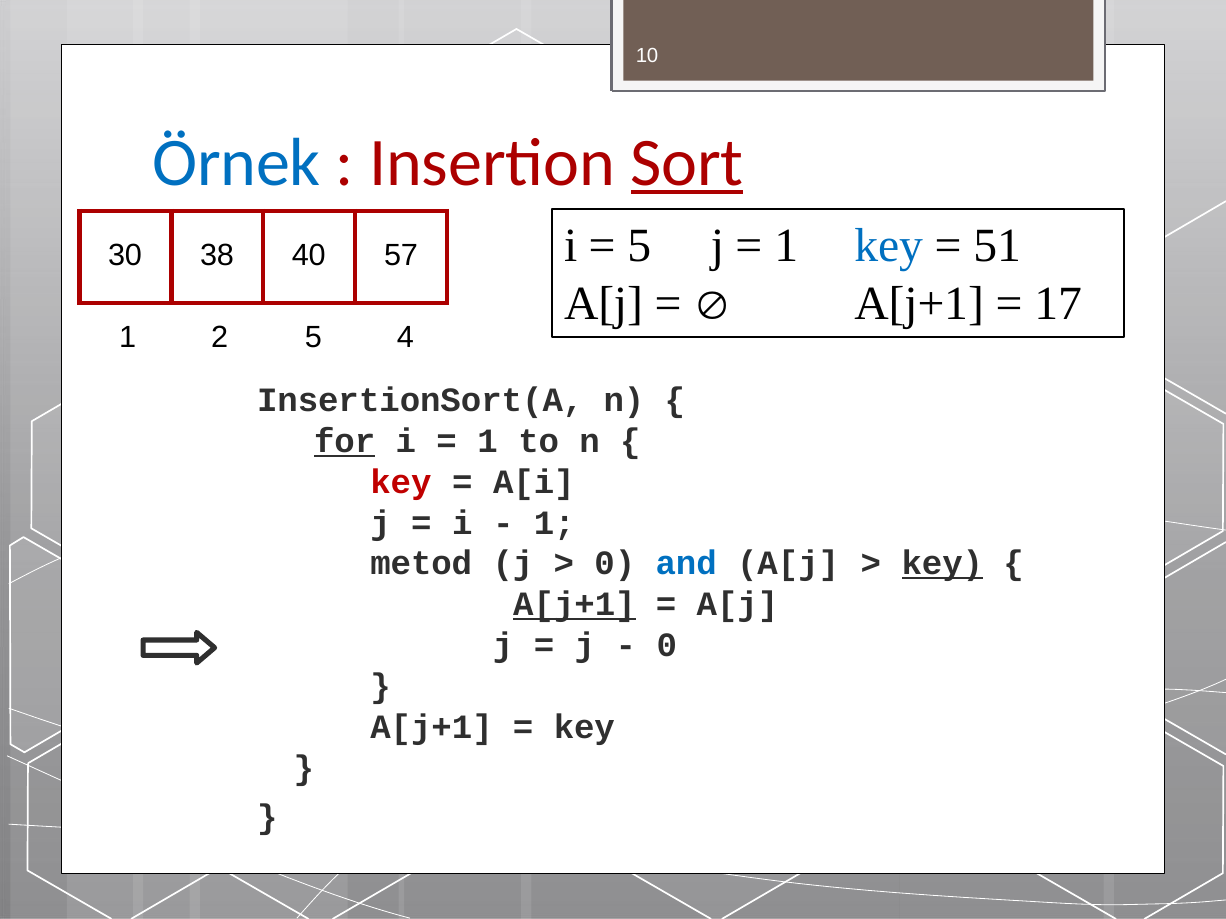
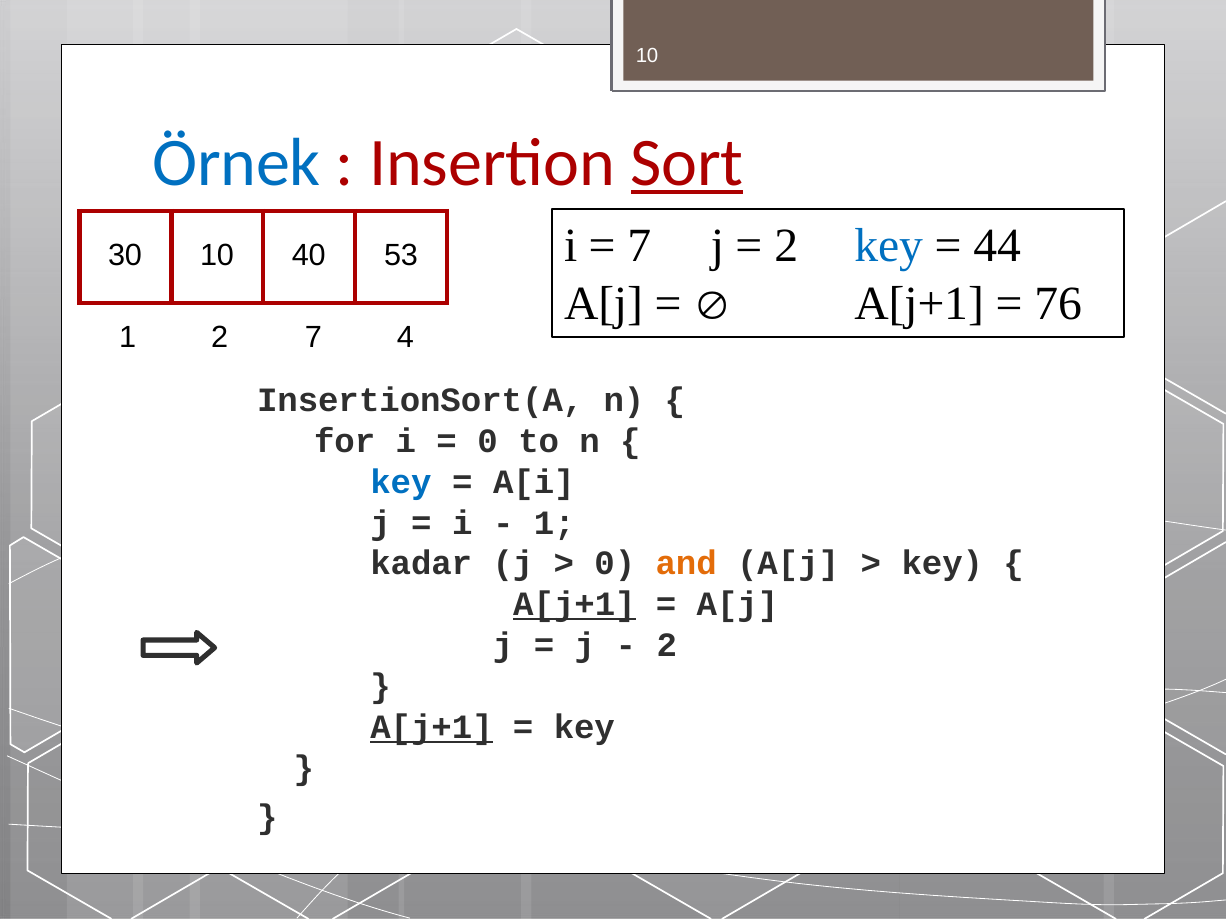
5: 5 -> 7 (639, 246)
1: 1 -> 2 (786, 246)
51: 51 -> 44 (997, 246)
30 38: 38 -> 10 (217, 256)
57: 57 -> 53 (401, 256)
17: 17 -> 76 (1058, 304)
2 5: 5 -> 7 (313, 338)
for underline: present -> none (345, 441)
1: 1 -> 0 (488, 441)
key colour: red -> blue (401, 482)
key underline: present -> none (942, 564)
metod: metod -> kadar (421, 564)
and colour: blue -> orange (686, 564)
0: 0 -> 2 (667, 646)
A[j+1 underline: none -> present (431, 728)
